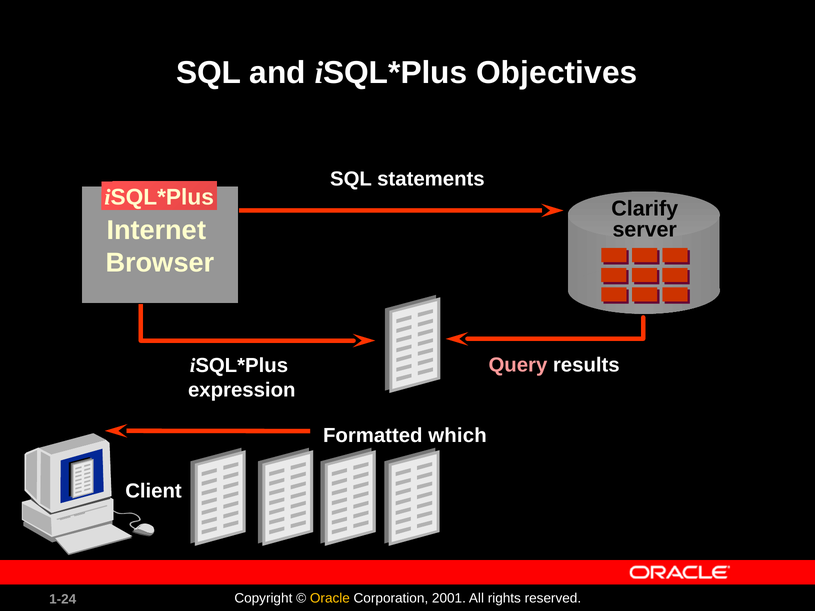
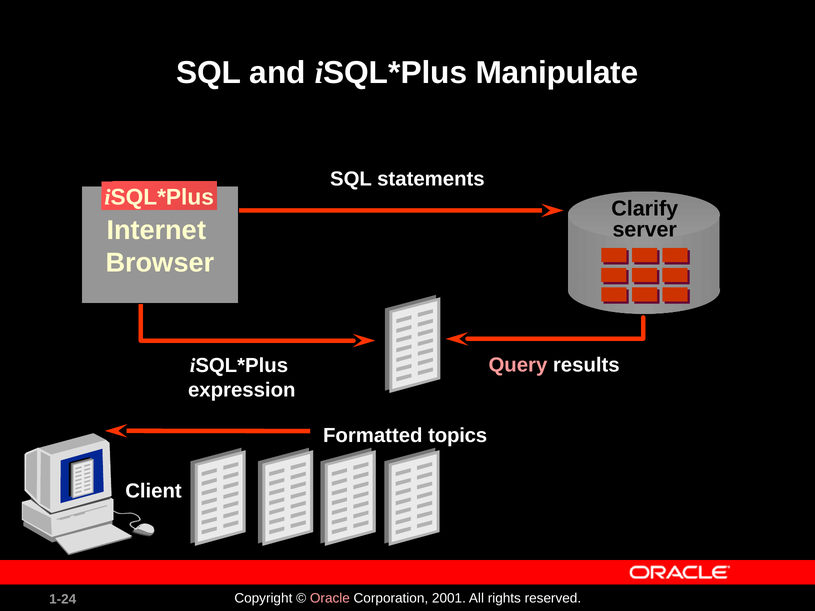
Objectives: Objectives -> Manipulate (557, 73)
which: which -> topics (458, 436)
Oracle colour: yellow -> pink (330, 598)
